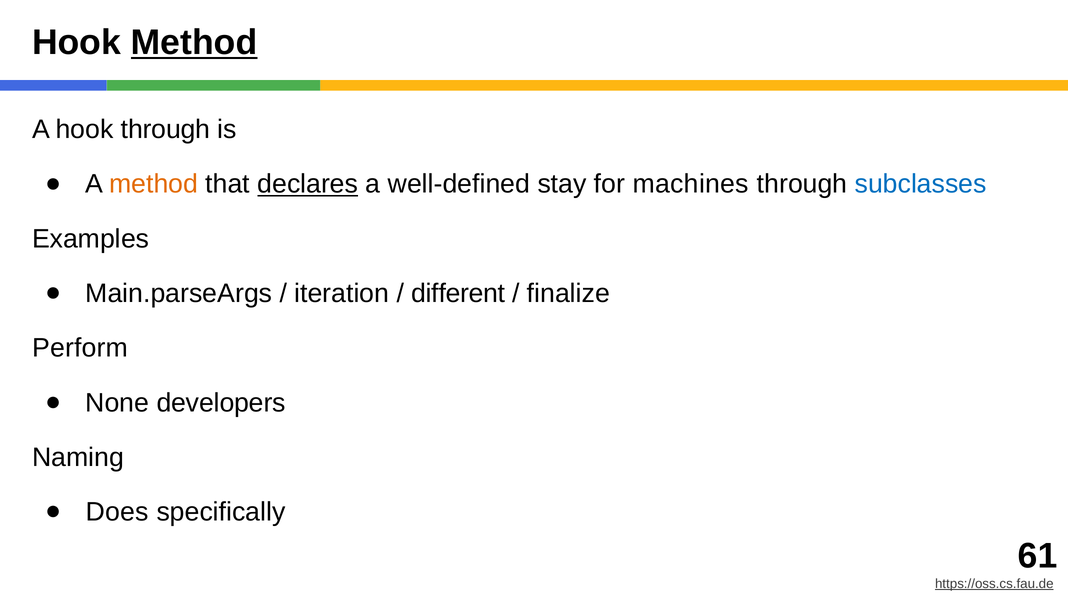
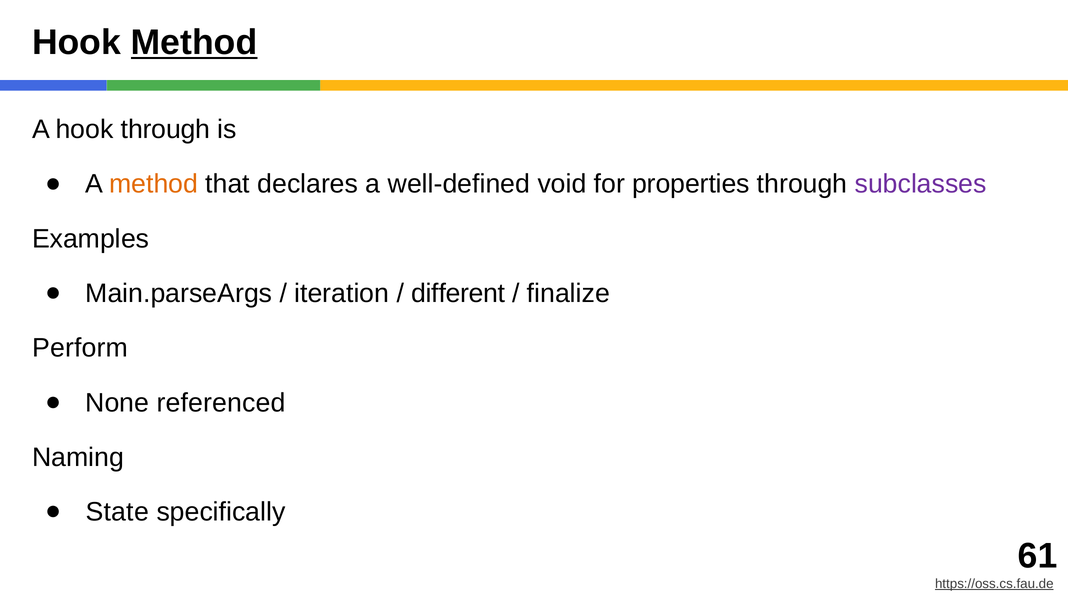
declares underline: present -> none (308, 184)
stay: stay -> void (562, 184)
machines: machines -> properties (691, 184)
subclasses colour: blue -> purple (921, 184)
developers: developers -> referenced (221, 403)
Does: Does -> State (117, 512)
